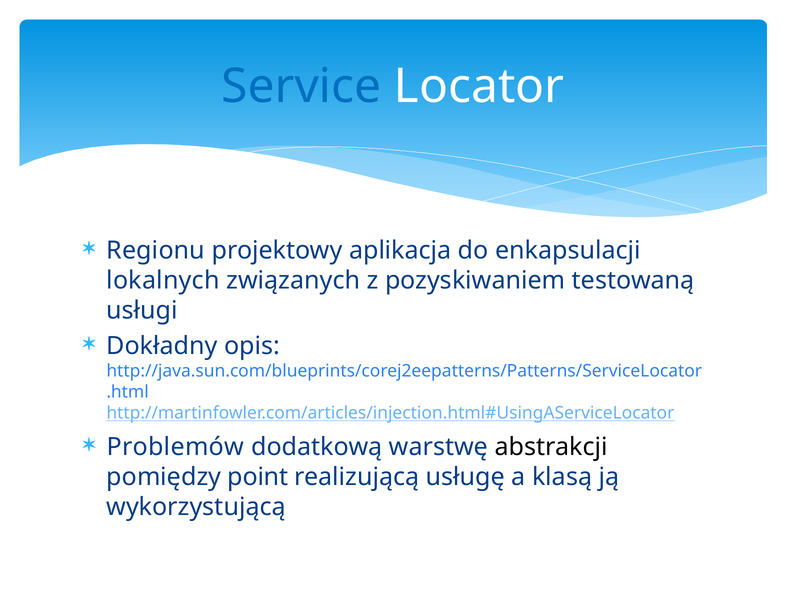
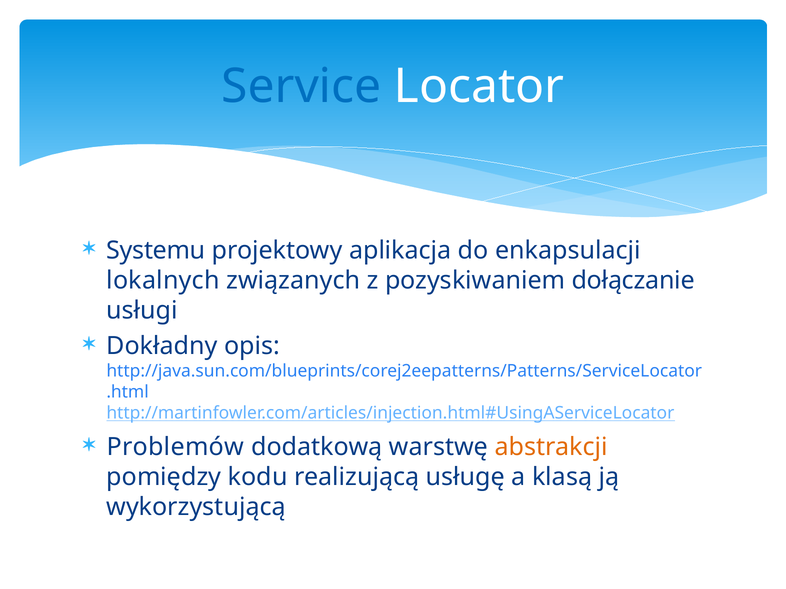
Regionu: Regionu -> Systemu (156, 251)
testowaną: testowaną -> dołączanie (633, 281)
abstrakcji colour: black -> orange (551, 447)
point: point -> kodu (258, 477)
